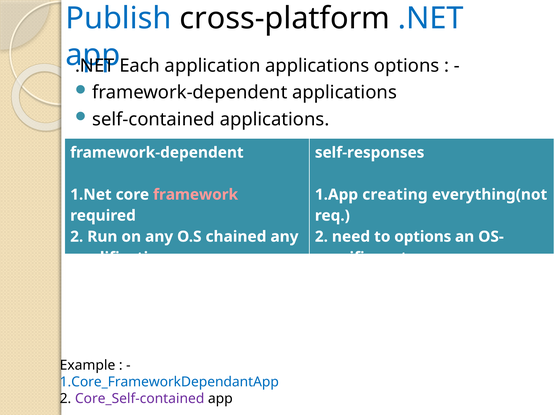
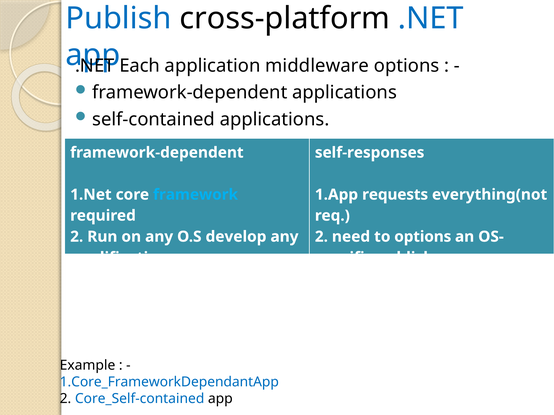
application applications: applications -> middleware (317, 66)
framework colour: pink -> light blue (196, 195)
creating: creating -> requests (395, 195)
chained: chained -> develop (236, 237)
restore: restore -> publish (405, 258)
Core_Self-contained colour: purple -> blue (140, 399)
